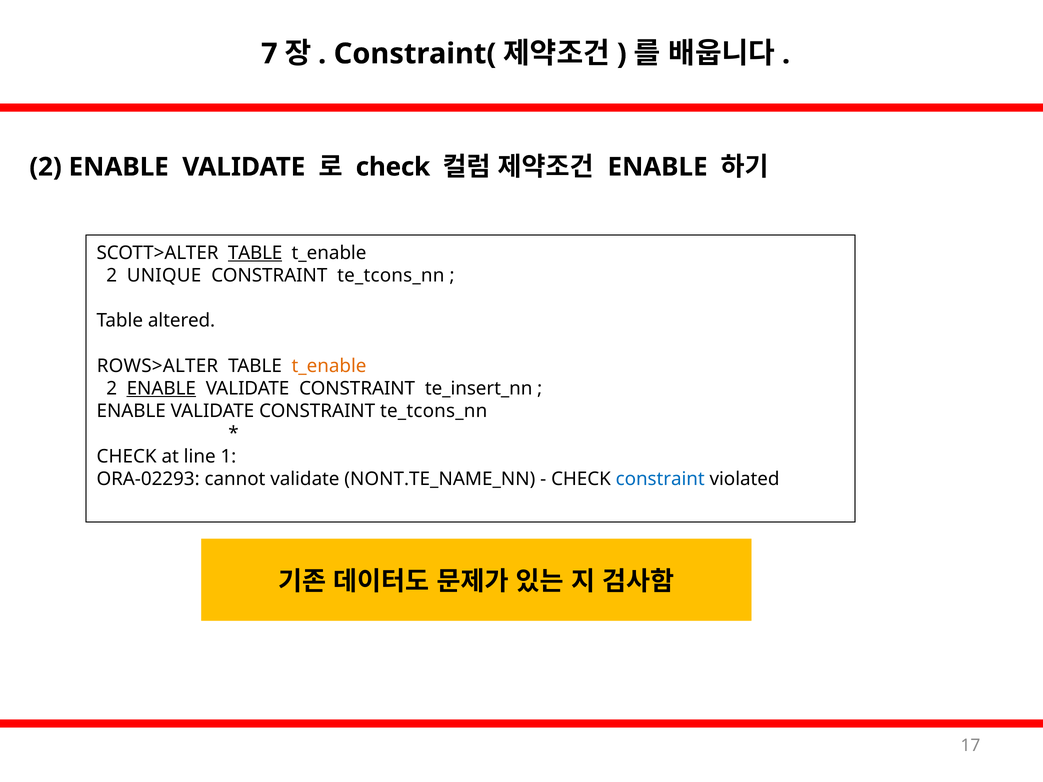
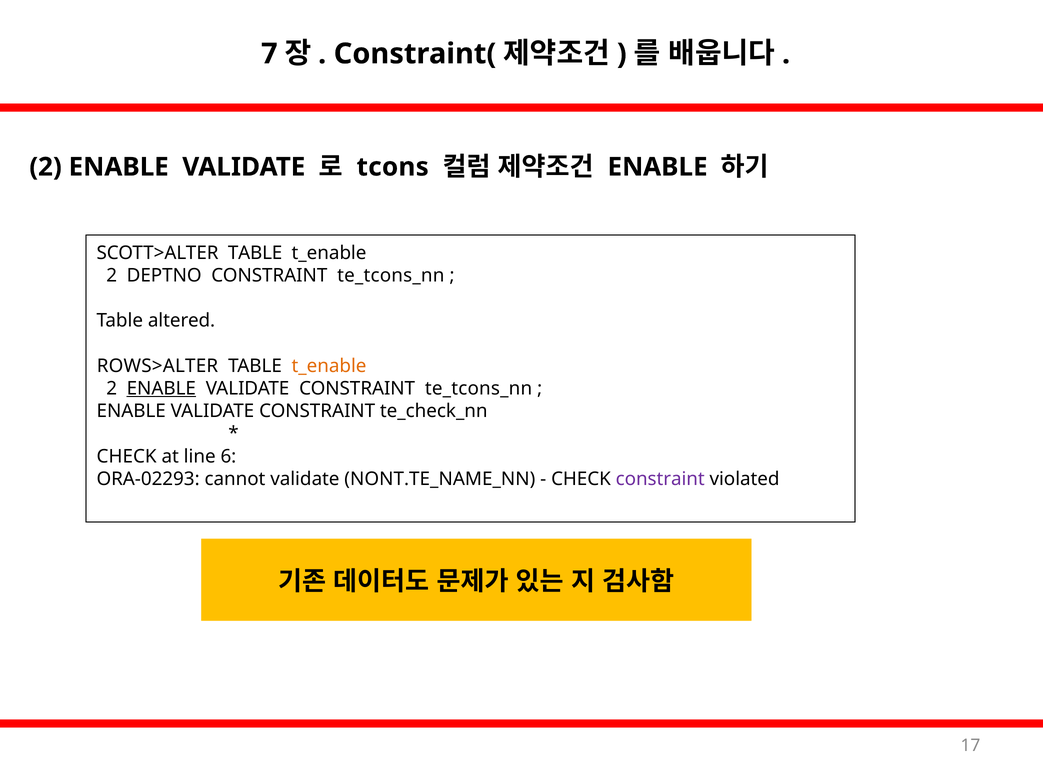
check: check -> tcons (393, 167)
TABLE underline: present -> none (255, 253)
UNIQUE: UNIQUE -> DEPTNO (164, 276)
VALIDATE CONSTRAINT te_insert_nn: te_insert_nn -> te_tcons_nn (479, 389)
VALIDATE CONSTRAINT te_tcons_nn: te_tcons_nn -> te_check_nn (434, 411)
1: 1 -> 6 (228, 457)
constraint colour: blue -> purple (660, 479)
